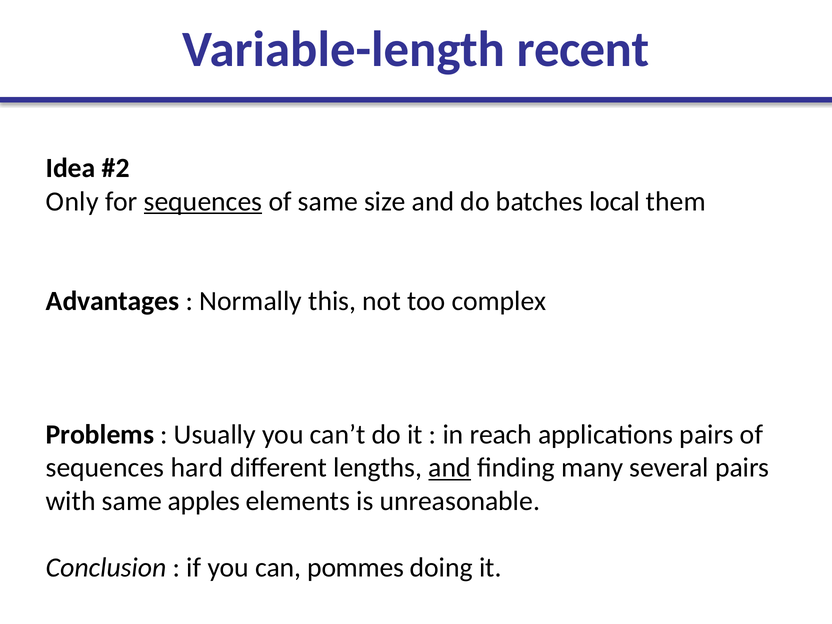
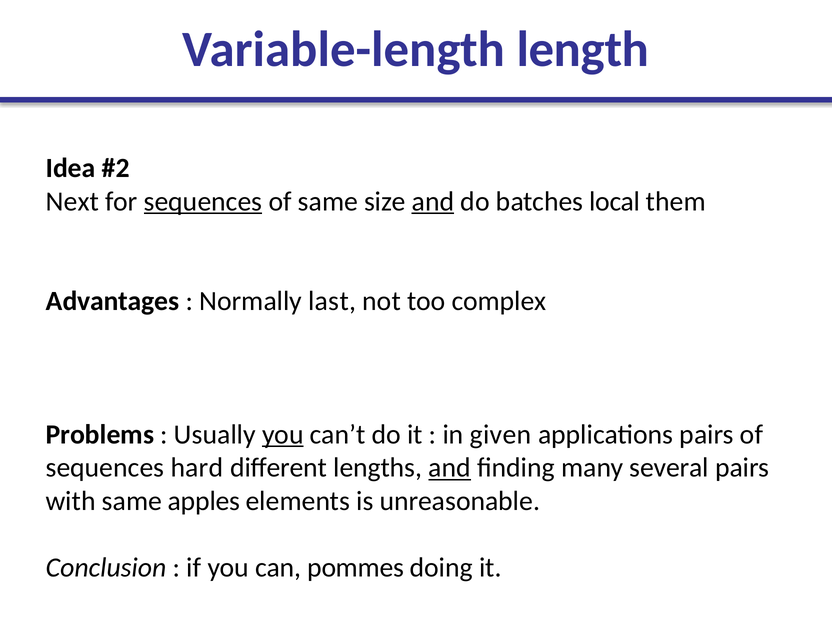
recent: recent -> length (583, 49)
Only: Only -> Next (72, 201)
and underline: none -> present (433, 201)
this: this -> last (332, 301)
you underline: none -> present (283, 434)
reach: reach -> given (501, 434)
